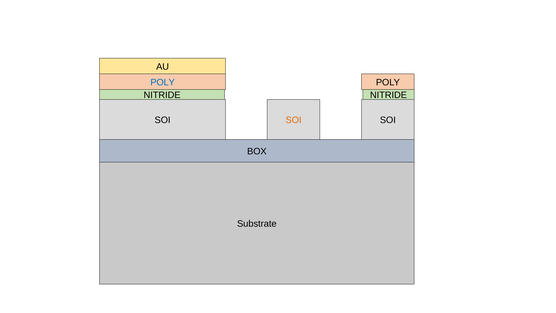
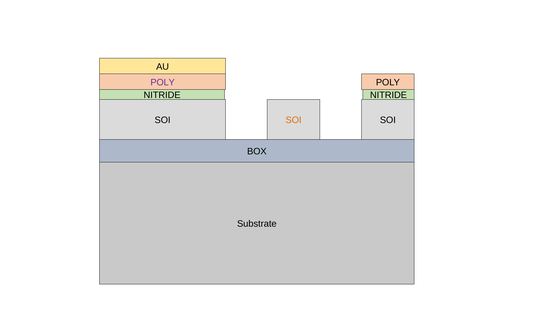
POLY colour: blue -> purple (163, 82)
